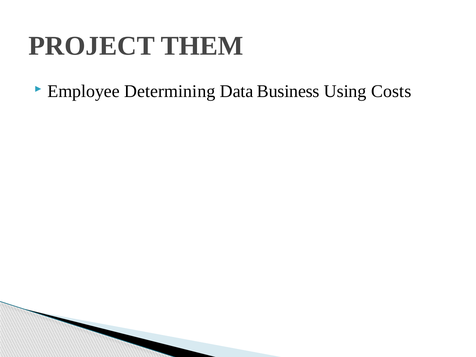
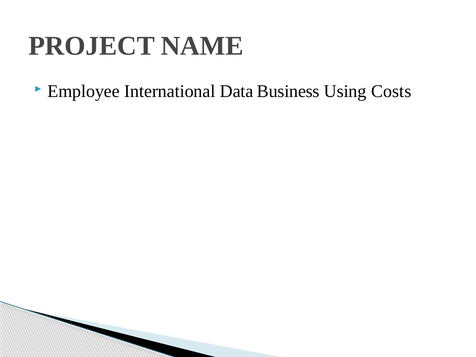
THEM: THEM -> NAME (202, 46)
Determining: Determining -> International (170, 91)
